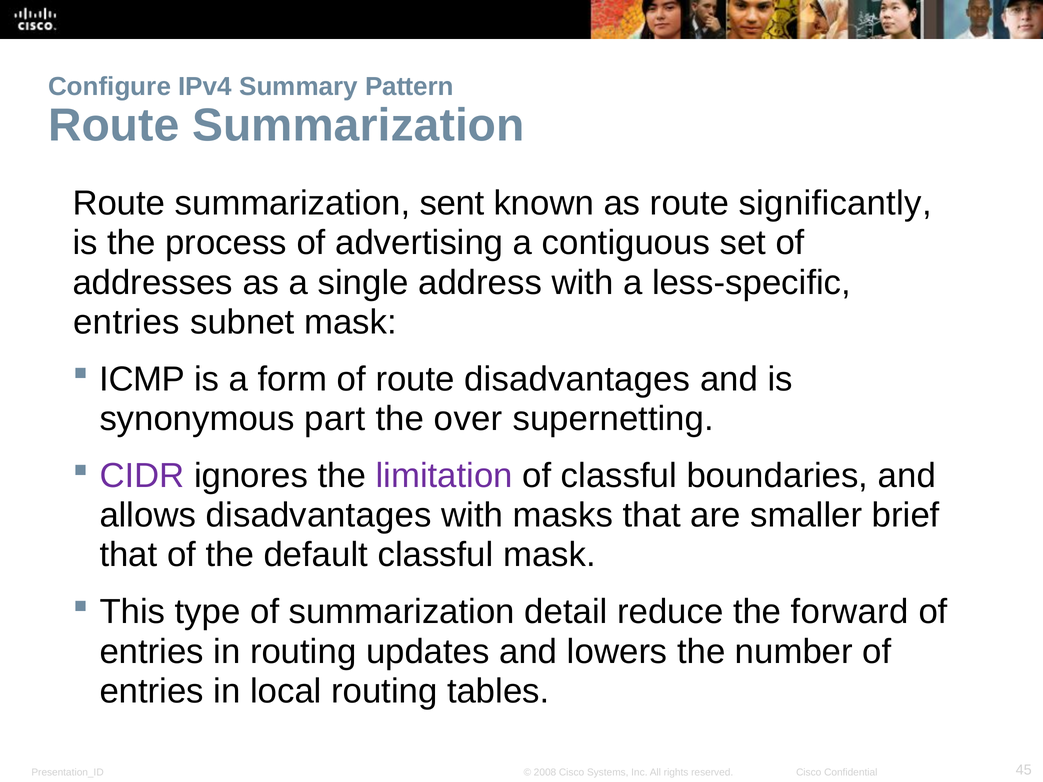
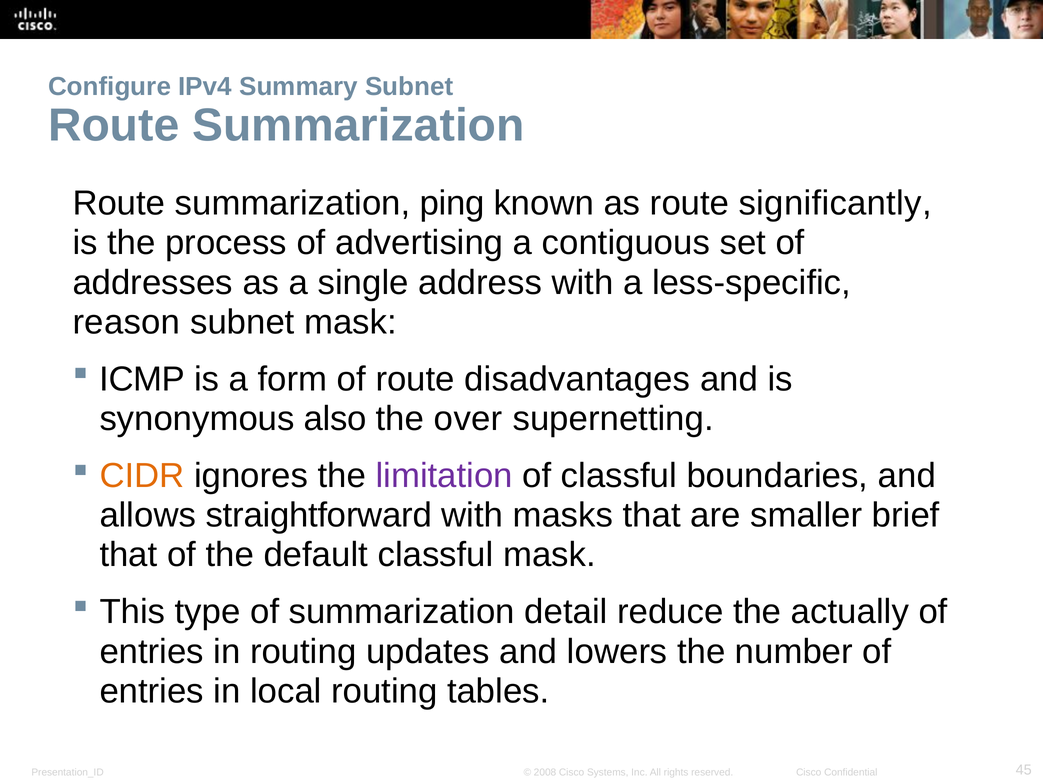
Summary Pattern: Pattern -> Subnet (409, 86)
sent: sent -> ping (452, 203)
entries: entries -> reason (126, 322)
part: part -> also (335, 419)
CIDR colour: purple -> orange (142, 476)
allows disadvantages: disadvantages -> straightforward (319, 516)
forward: forward -> actually (850, 612)
